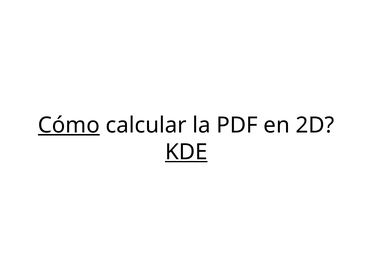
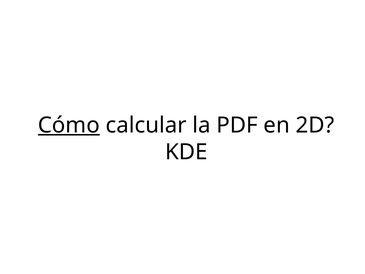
KDE underline: present -> none (186, 152)
